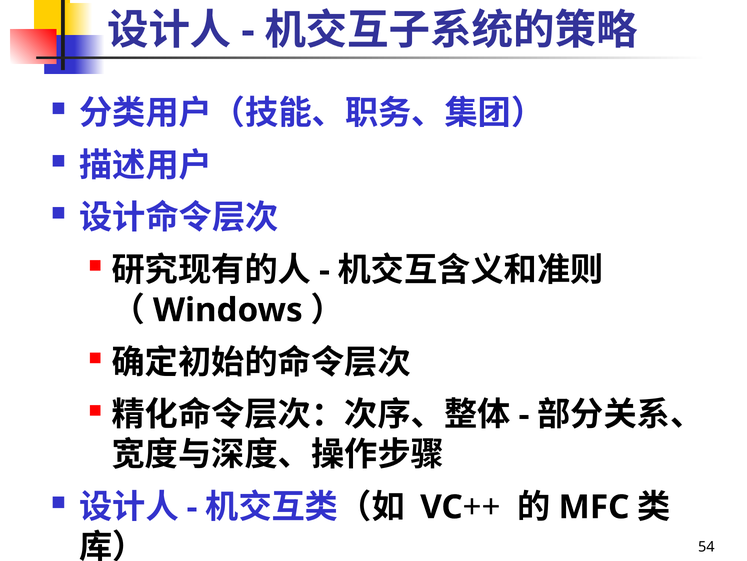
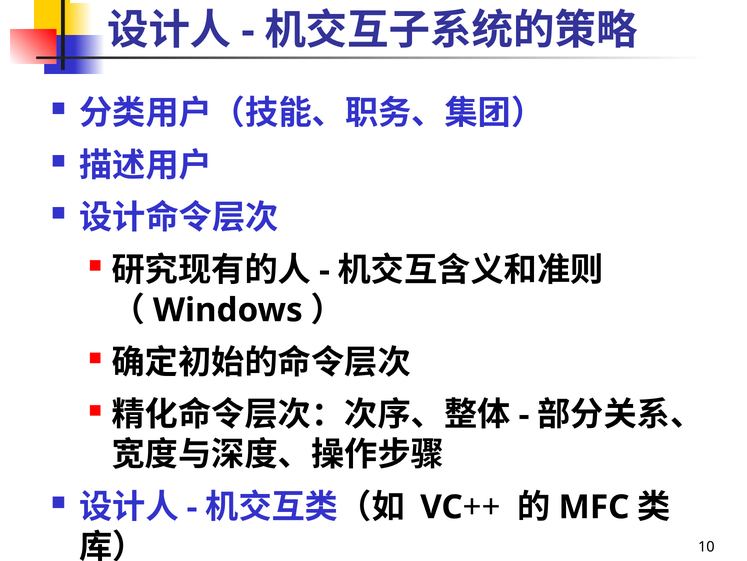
54: 54 -> 10 (706, 546)
